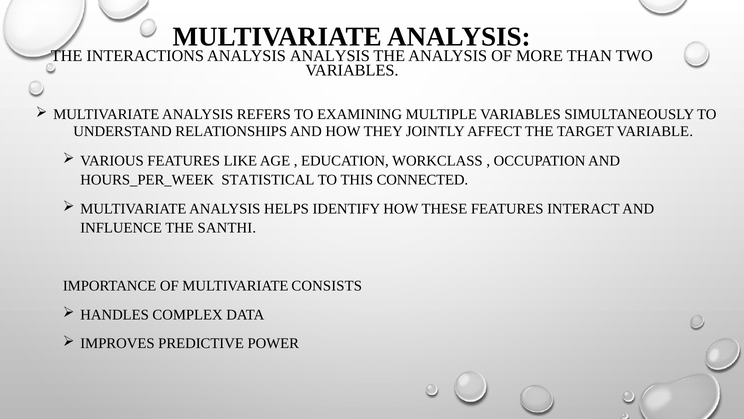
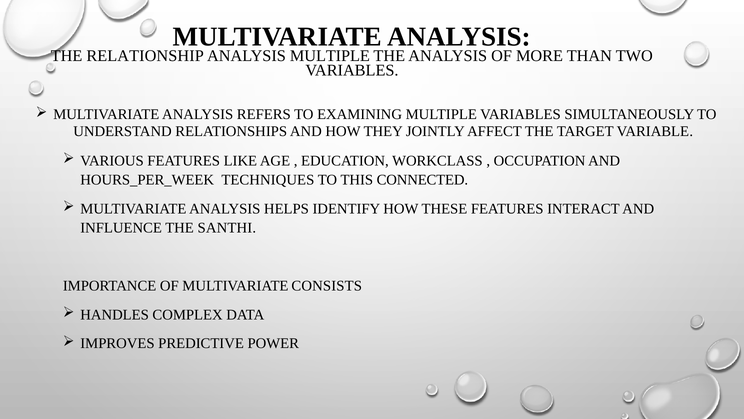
INTERACTIONS: INTERACTIONS -> RELATIONSHIP (145, 56)
ANALYSIS ANALYSIS: ANALYSIS -> MULTIPLE (330, 56)
STATISTICAL: STATISTICAL -> TECHNIQUES (268, 180)
